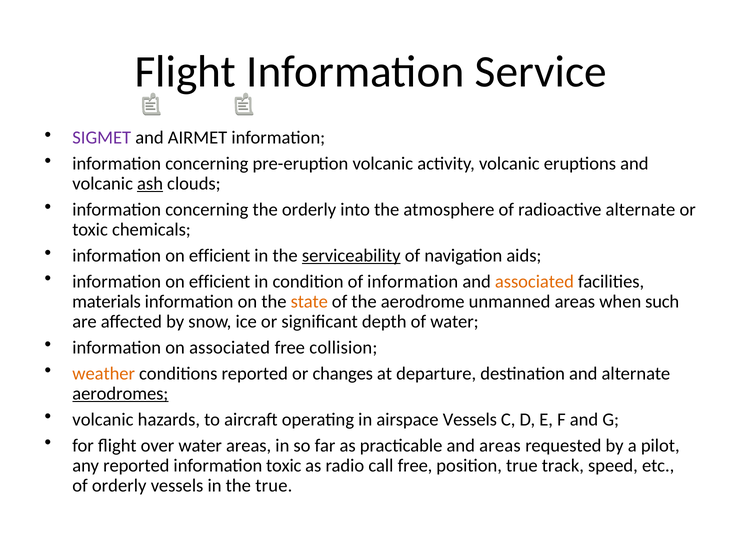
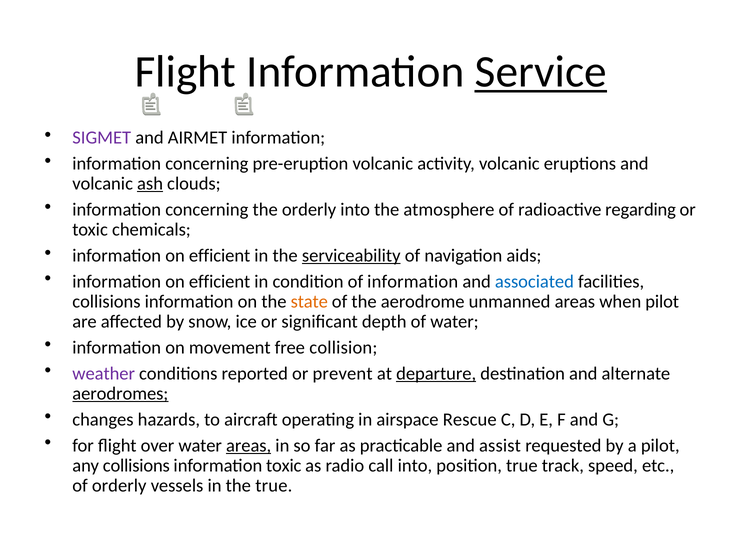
Service underline: none -> present (541, 72)
radioactive alternate: alternate -> regarding (641, 210)
associated colour: orange -> blue (534, 282)
materials: materials -> collisions (106, 302)
when such: such -> pilot (662, 302)
on associated: associated -> movement (230, 348)
weather colour: orange -> purple (104, 374)
changes: changes -> prevent (343, 374)
departure underline: none -> present (436, 374)
volcanic: volcanic -> changes (103, 420)
airspace Vessels: Vessels -> Rescue (470, 420)
areas underline: none -> present (249, 446)
and areas: areas -> assist (500, 446)
any reported: reported -> collisions (136, 466)
call free: free -> into (415, 466)
